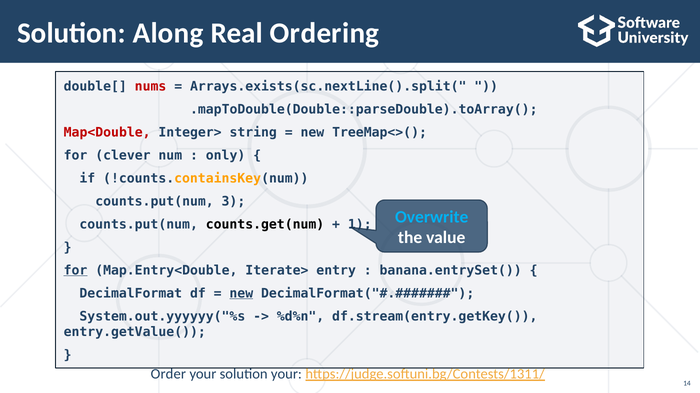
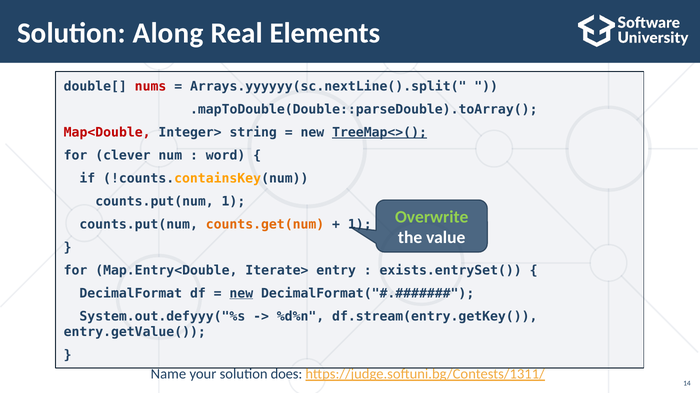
Ordering: Ordering -> Elements (325, 33)
Arrays.exists(sc.nextLine().split(: Arrays.exists(sc.nextLine().split( -> Arrays.yyyyyy(sc.nextLine().split( (328, 87)
TreeMap<>( underline: none -> present (380, 133)
only: only -> word (226, 156)
counts.put(num 3: 3 -> 1 (233, 202)
Overwrite colour: light blue -> light green (432, 217)
counts.get(num colour: black -> orange (265, 225)
for underline: present -> none (76, 271)
banana.entrySet(: banana.entrySet( -> exists.entrySet( (451, 271)
System.out.yyyyyy("%s: System.out.yyyyyy("%s -> System.out.defyyy("%s (162, 317)
Order: Order -> Name (168, 375)
solution your: your -> does (286, 375)
